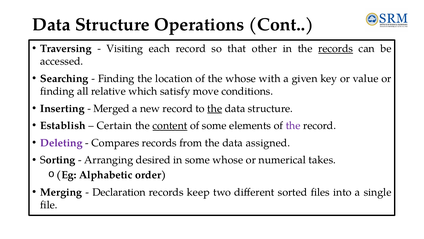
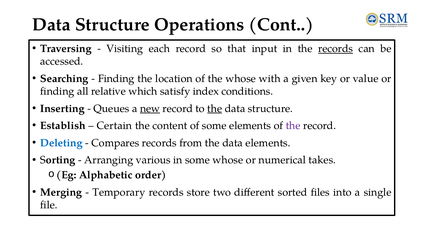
other: other -> input (264, 49)
move: move -> index (206, 91)
Merged: Merged -> Queues (111, 108)
new underline: none -> present (150, 108)
content underline: present -> none (170, 125)
Deleting colour: purple -> blue (61, 143)
data assigned: assigned -> elements (268, 143)
desired: desired -> various (153, 160)
Declaration: Declaration -> Temporary (119, 192)
keep: keep -> store (198, 192)
